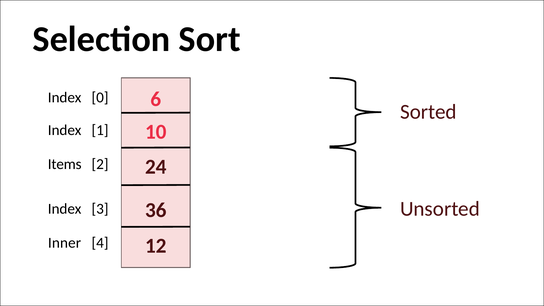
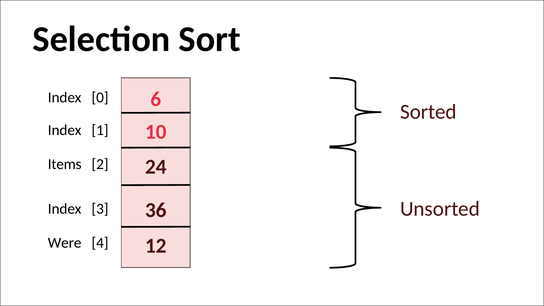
Inner: Inner -> Were (65, 243)
